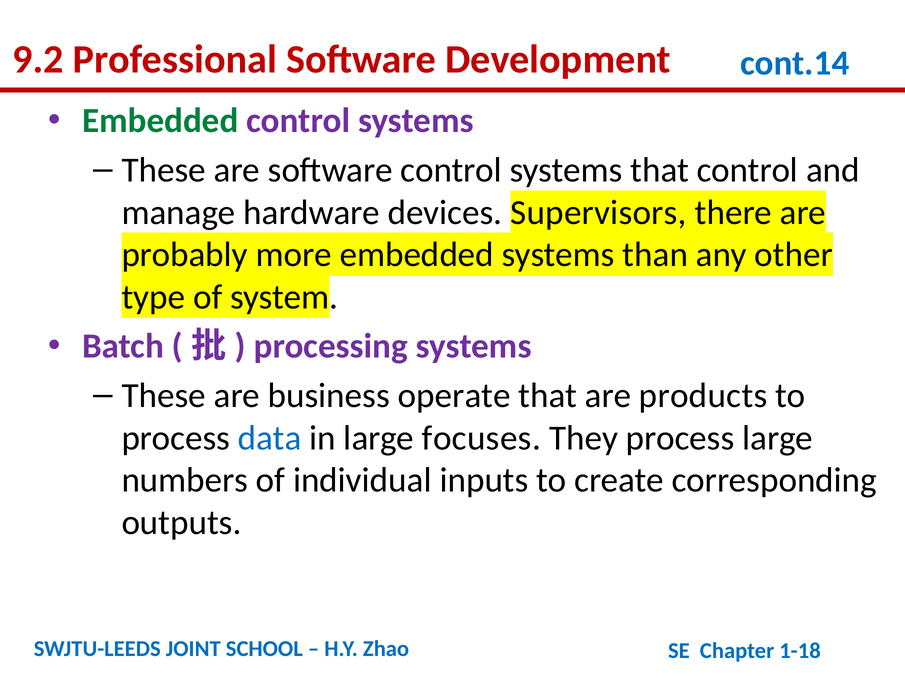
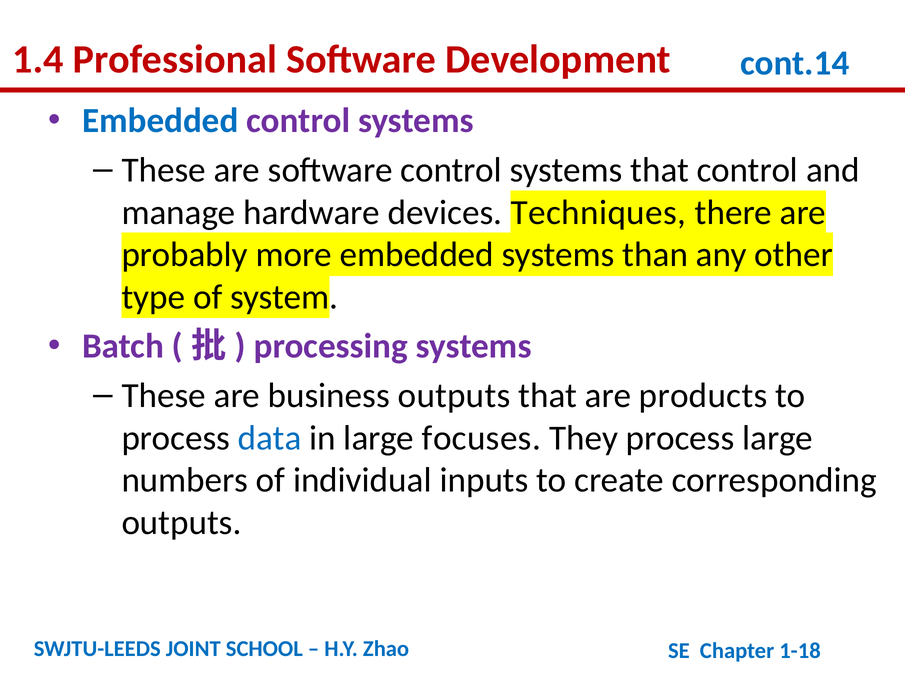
9.2: 9.2 -> 1.4 (38, 60)
Embedded colour: green -> blue (160, 121)
Supervisors: Supervisors -> Techniques (598, 212)
business operate: operate -> outputs (454, 395)
